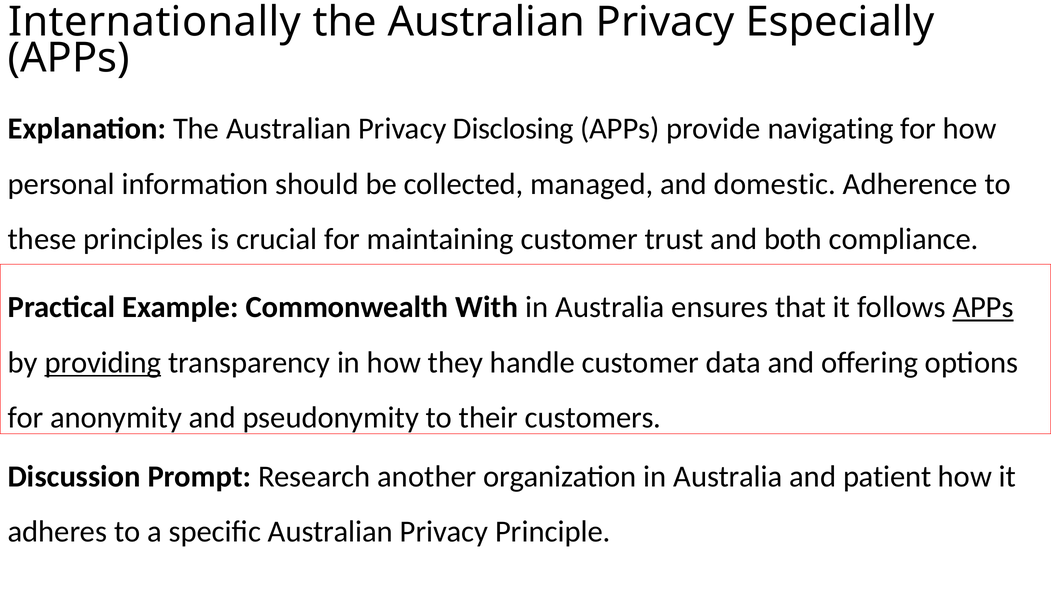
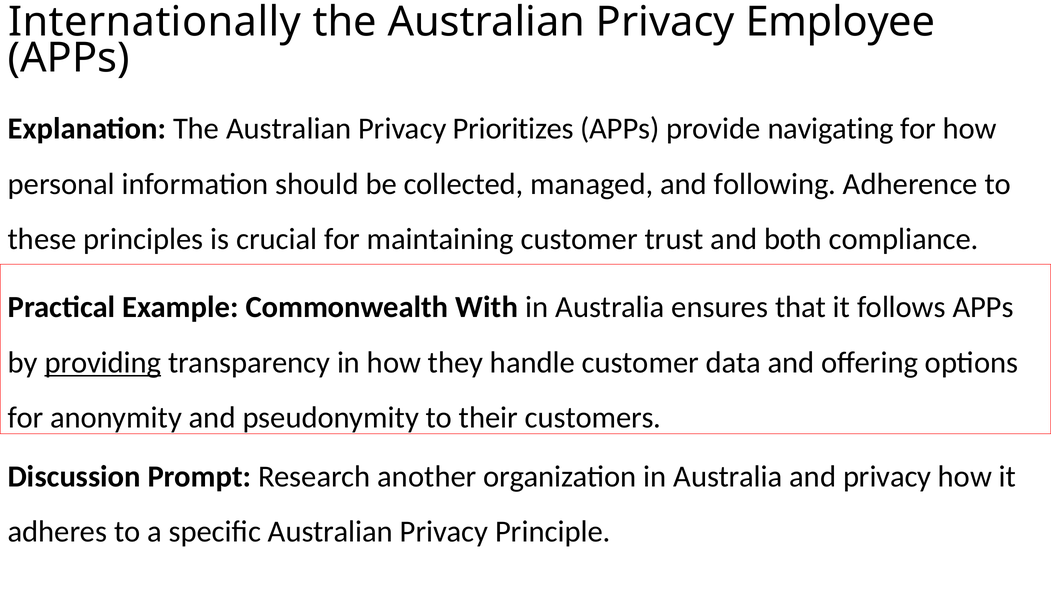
Especially: Especially -> Employee (840, 22)
Disclosing: Disclosing -> Prioritizes (513, 129)
domestic: domestic -> following (775, 184)
APPs underline: present -> none (983, 307)
and patient: patient -> privacy (887, 477)
